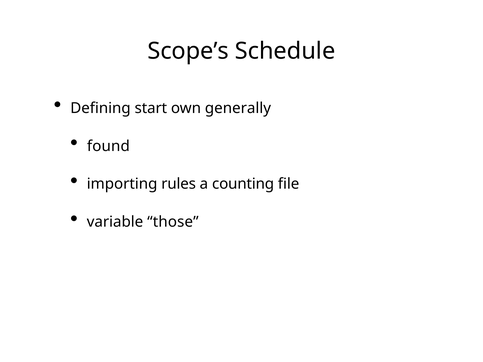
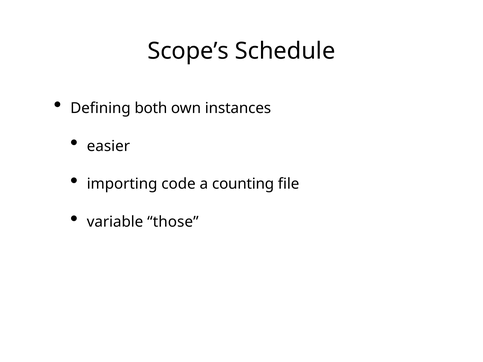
start: start -> both (151, 108)
generally: generally -> instances (238, 108)
found: found -> easier (108, 146)
rules: rules -> code (179, 184)
